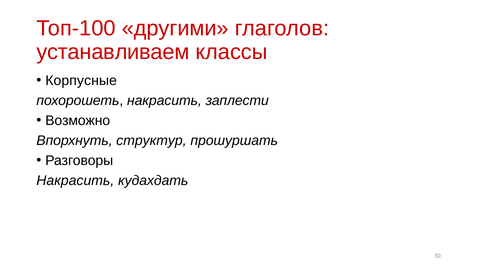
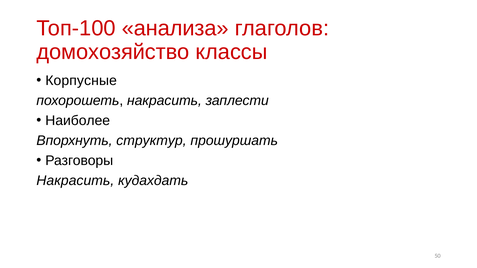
другими: другими -> анализа (175, 28)
устанавливаем: устанавливаем -> домохозяйство (113, 52)
Возможно: Возможно -> Наиболее (78, 121)
